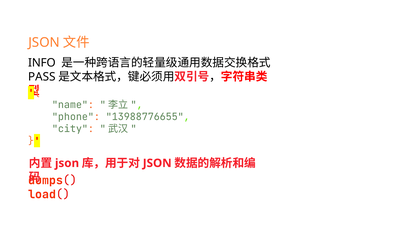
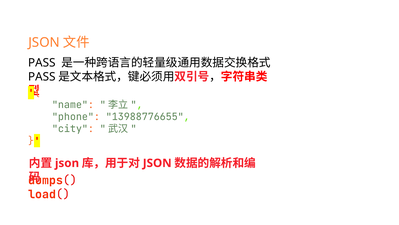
INFO: INFO -> PASS (42, 63)
